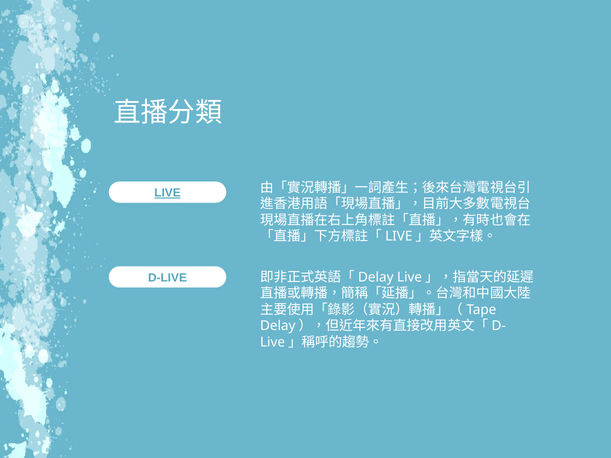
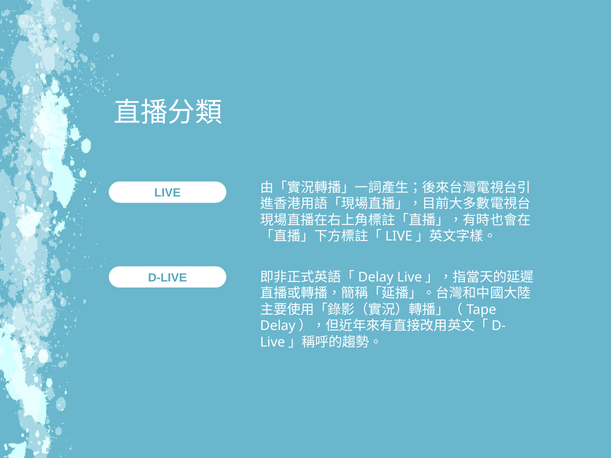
LIVE underline: present -> none (167, 193)
